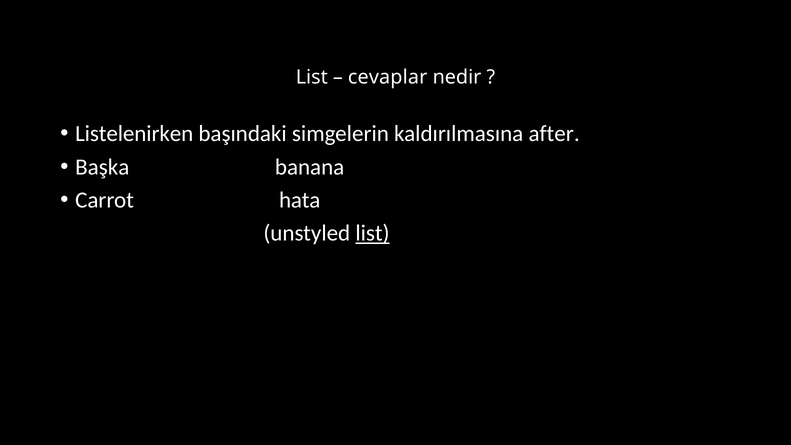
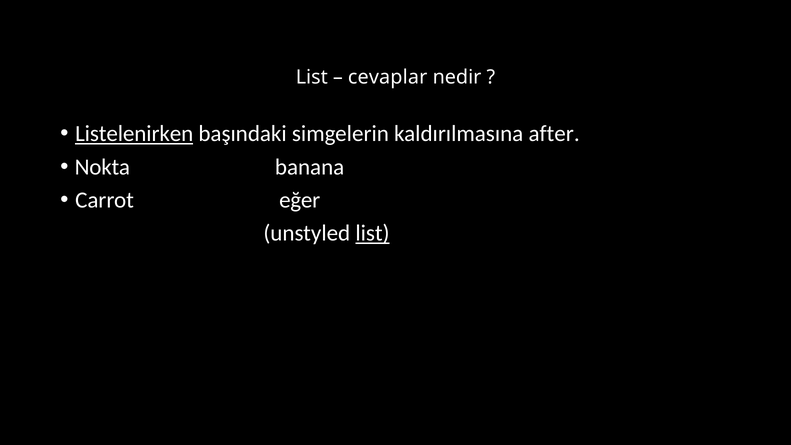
Listelenirken underline: none -> present (134, 134)
Başka: Başka -> Nokta (102, 167)
hata: hata -> eğer (300, 200)
